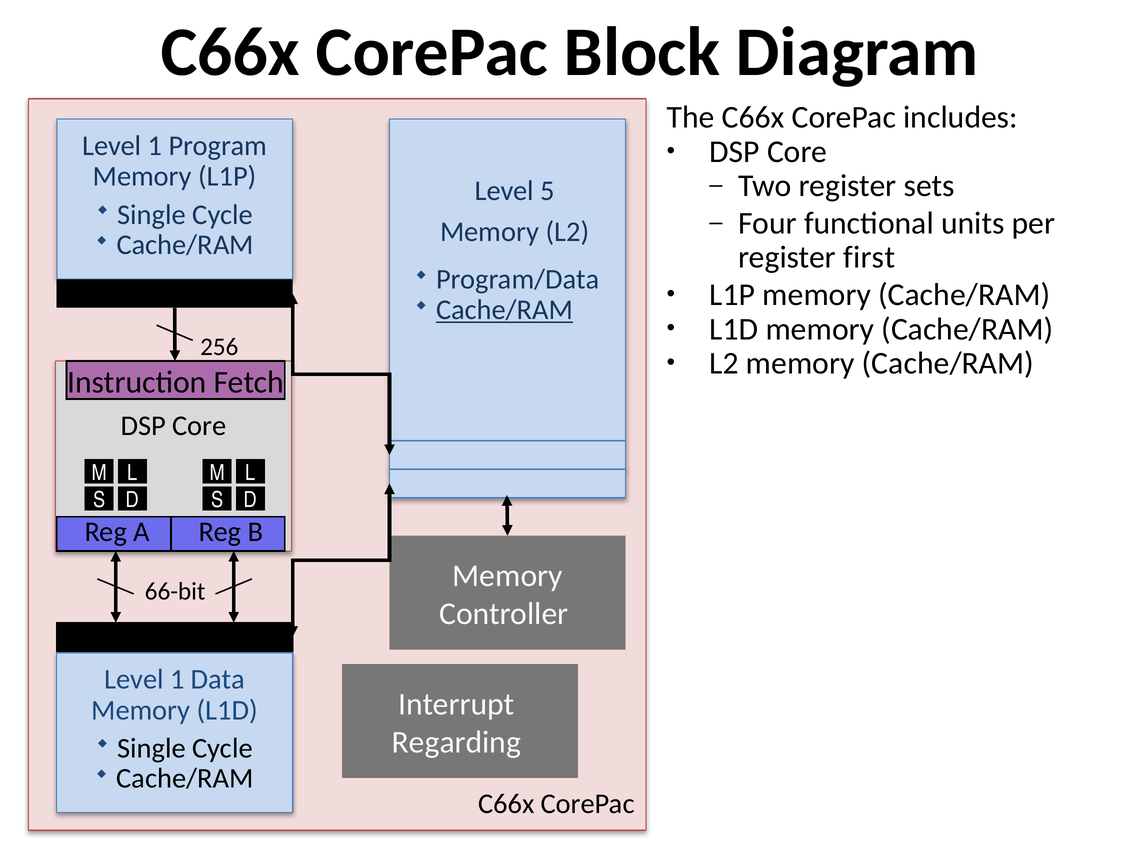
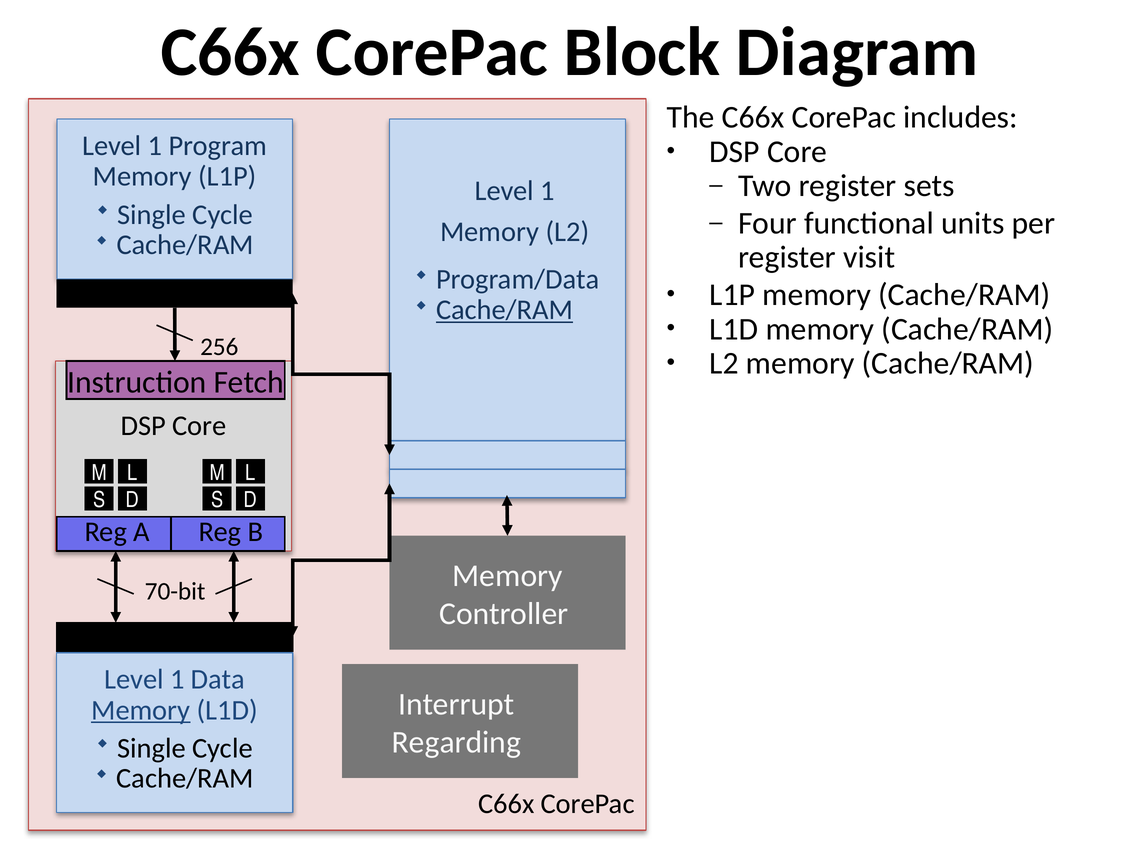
5: 5 -> 1 (548, 191)
first: first -> visit (869, 257)
66-bit: 66-bit -> 70-bit (175, 591)
Memory underline: none -> present (141, 710)
